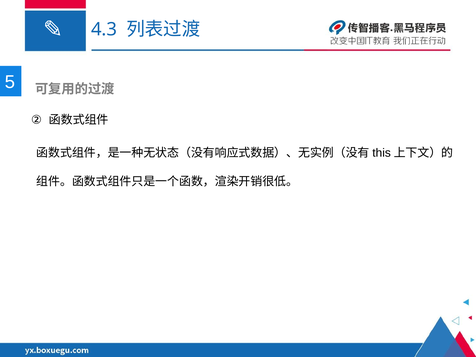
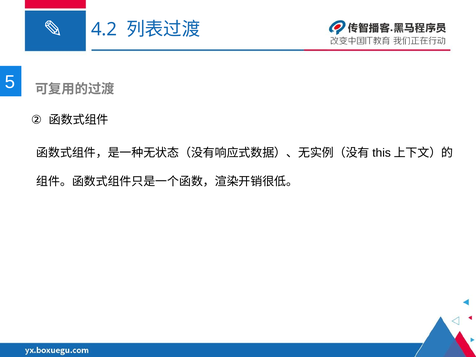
4.3: 4.3 -> 4.2 (104, 29)
